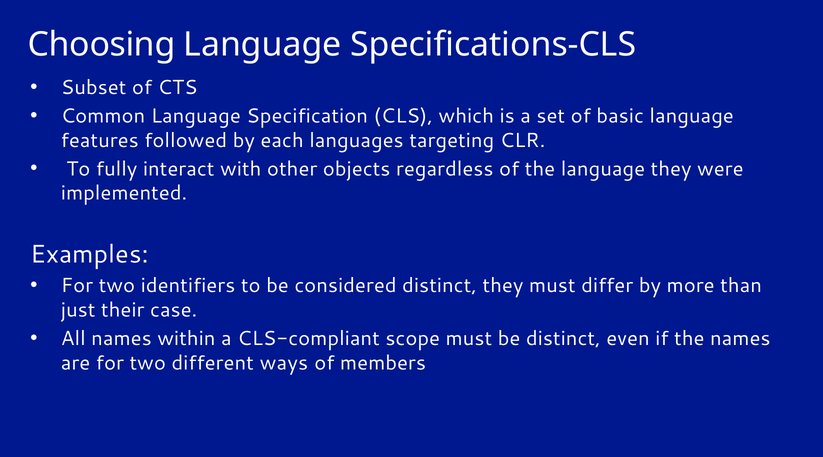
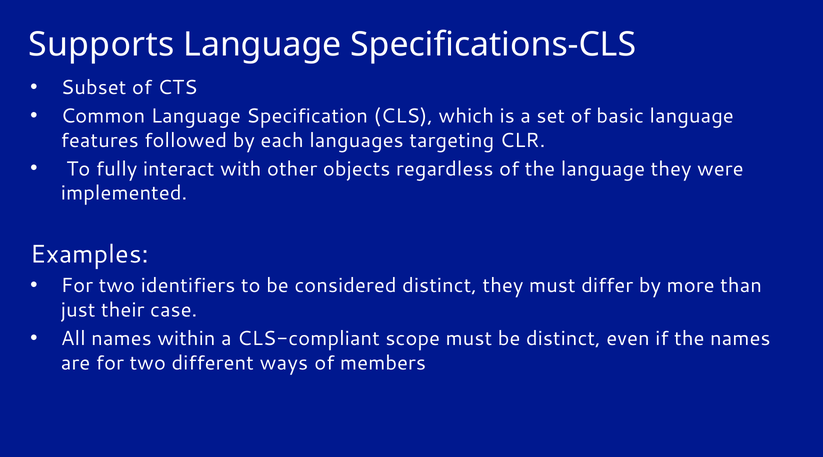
Choosing: Choosing -> Supports (101, 45)
